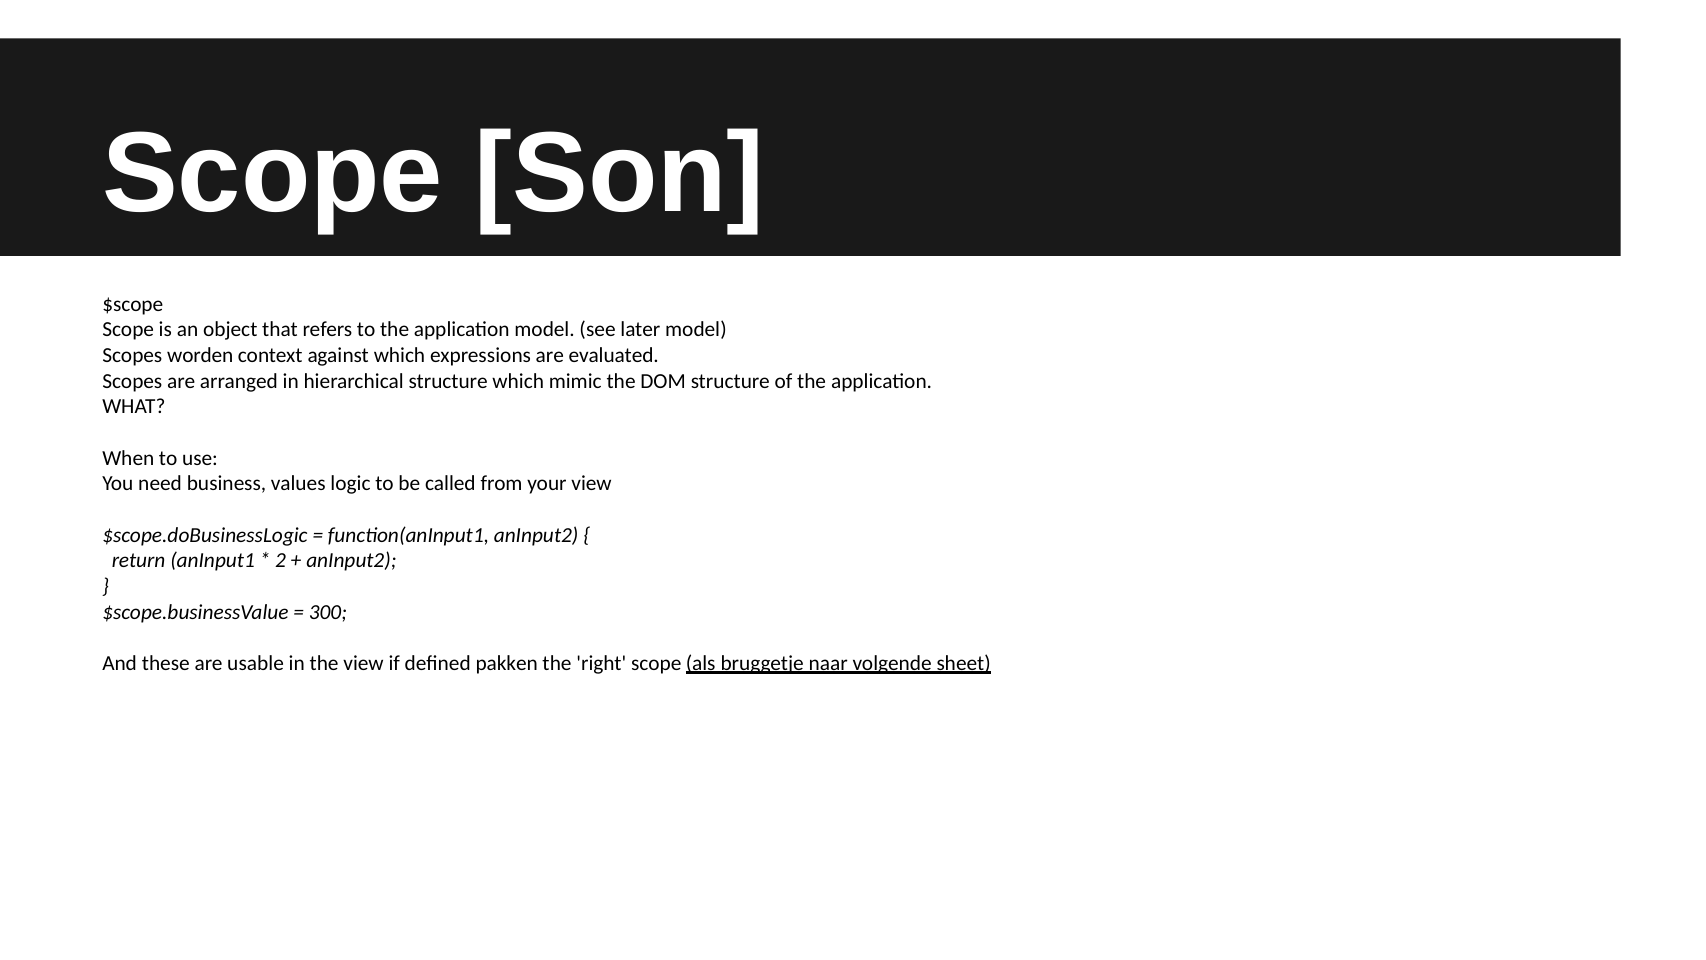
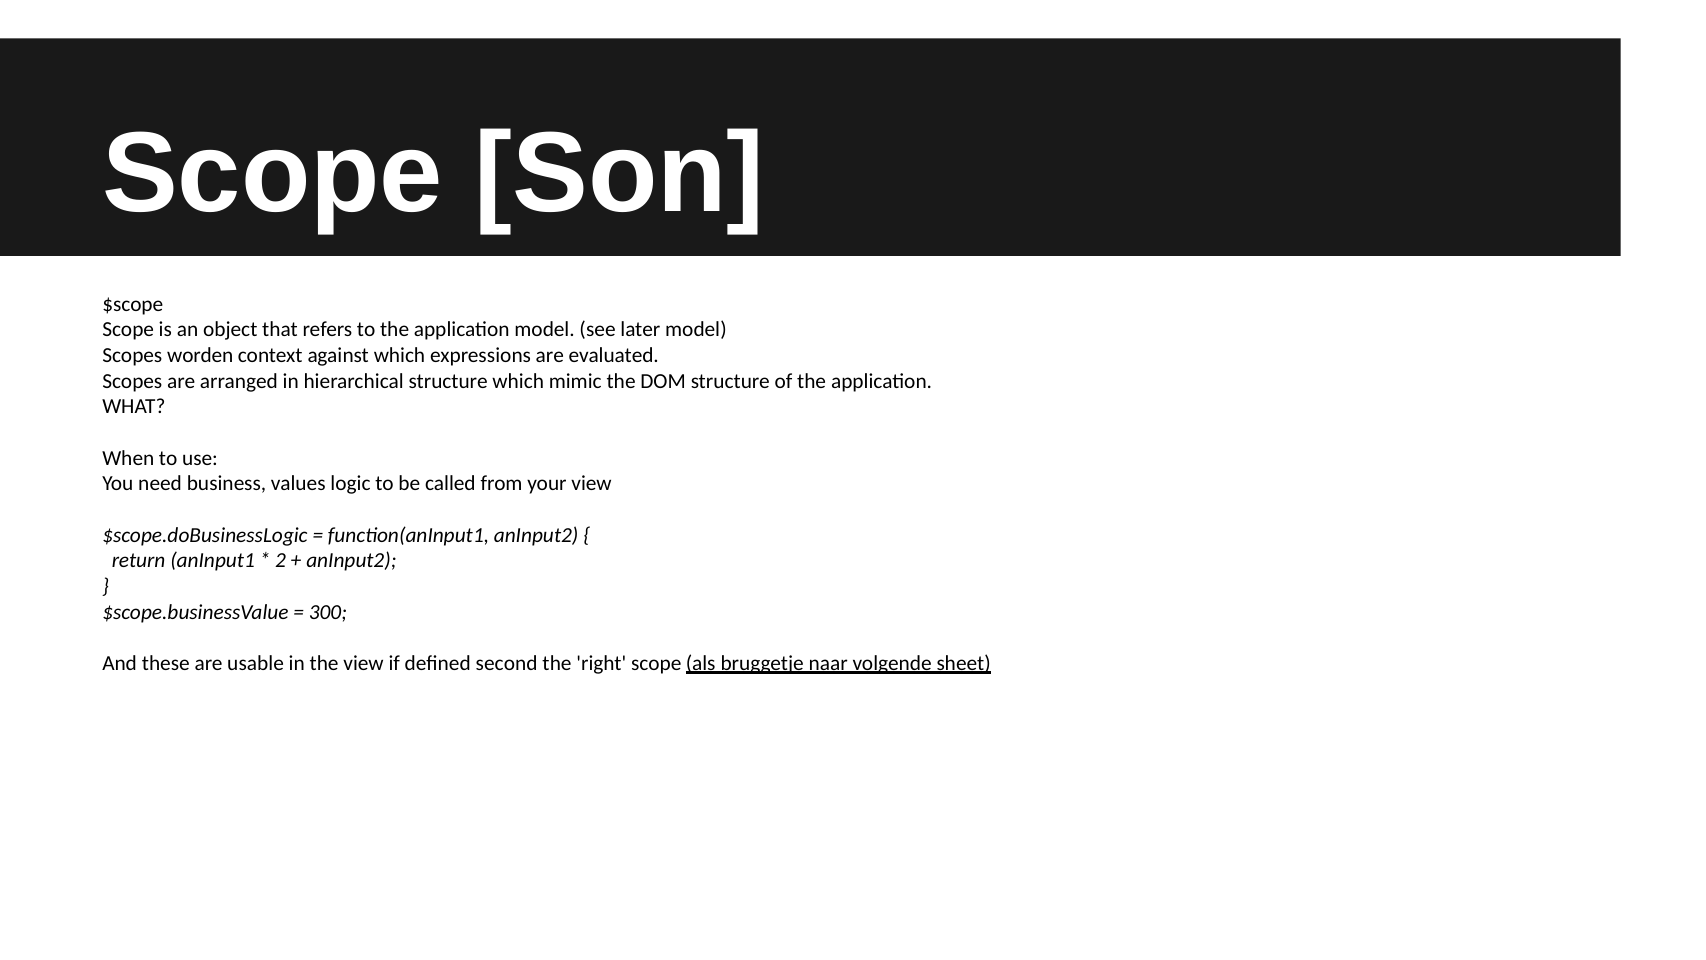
pakken: pakken -> second (507, 663)
